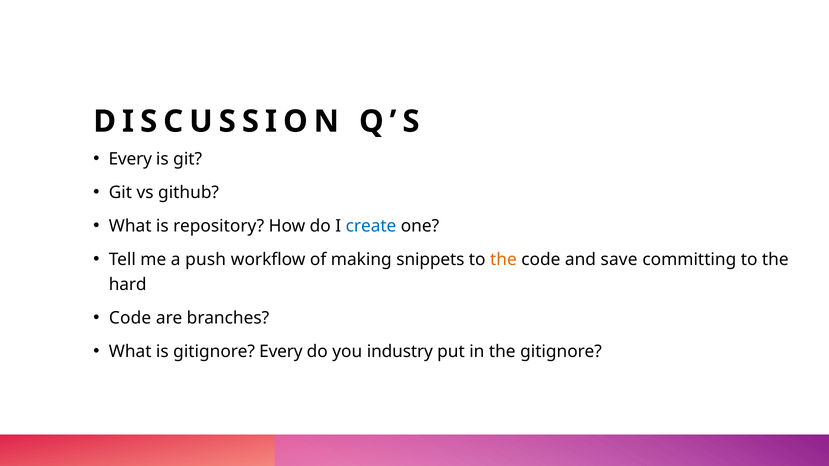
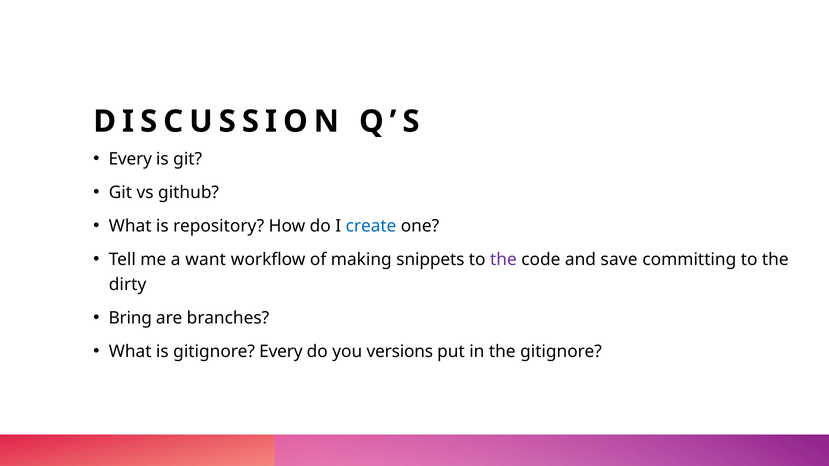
push: push -> want (206, 260)
the colour: orange -> purple (503, 260)
hard: hard -> dirty (128, 285)
Code: Code -> Bring (130, 318)
industry: industry -> versions (400, 352)
